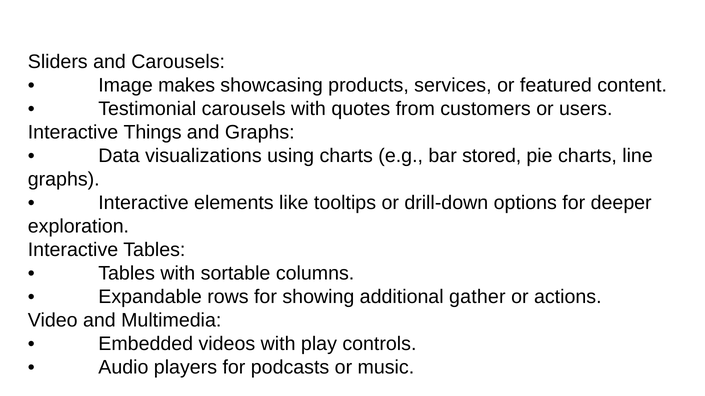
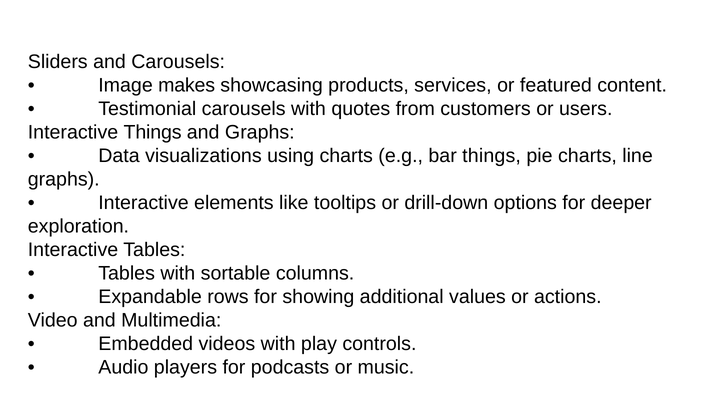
bar stored: stored -> things (492, 156)
gather: gather -> values (477, 297)
